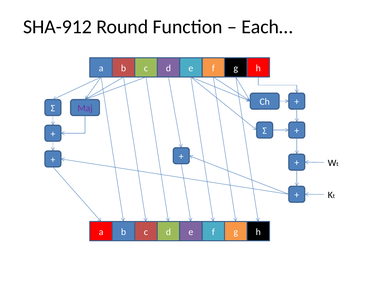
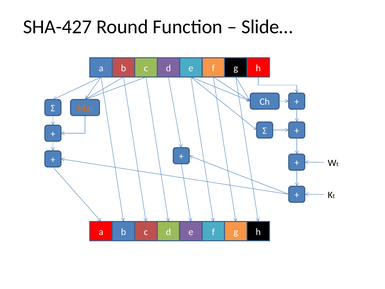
SHA-912: SHA-912 -> SHA-427 (57, 27)
Each…: Each… -> Slide… (267, 27)
Maj colour: purple -> orange (85, 108)
